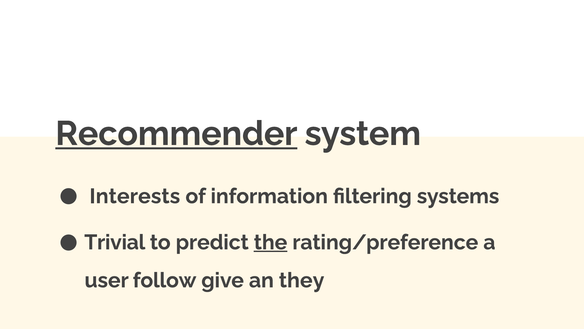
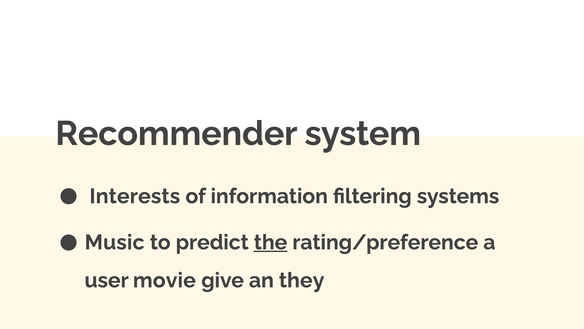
Recommender underline: present -> none (176, 133)
Trivial: Trivial -> Music (115, 242)
follow: follow -> movie (164, 280)
